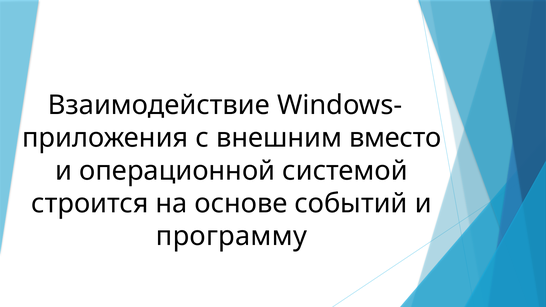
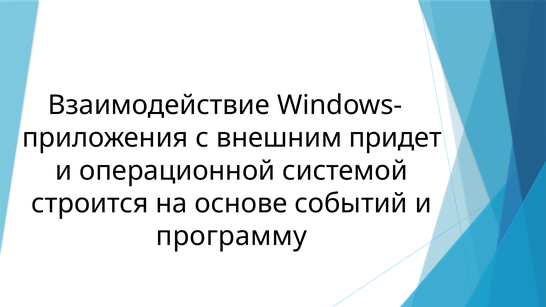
вместо: вместо -> придет (395, 138)
